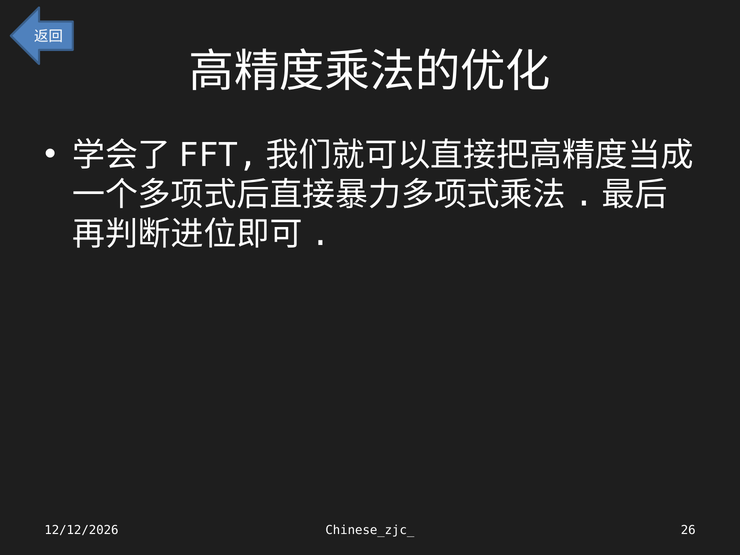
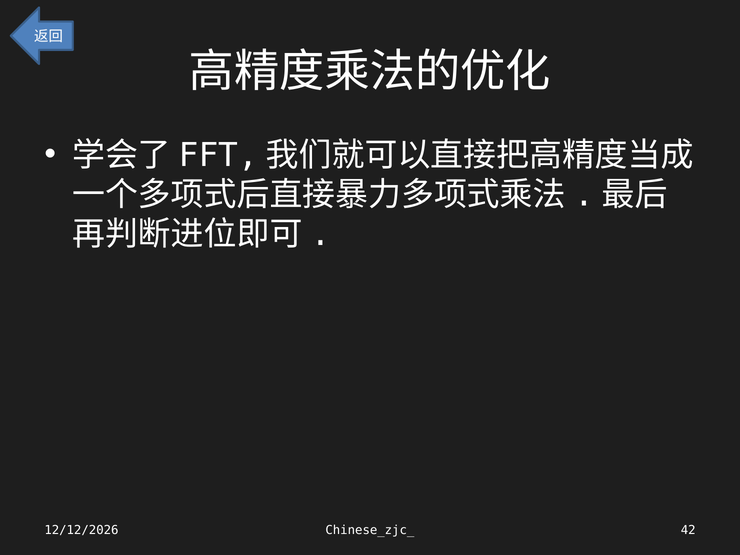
26: 26 -> 42 (688, 530)
